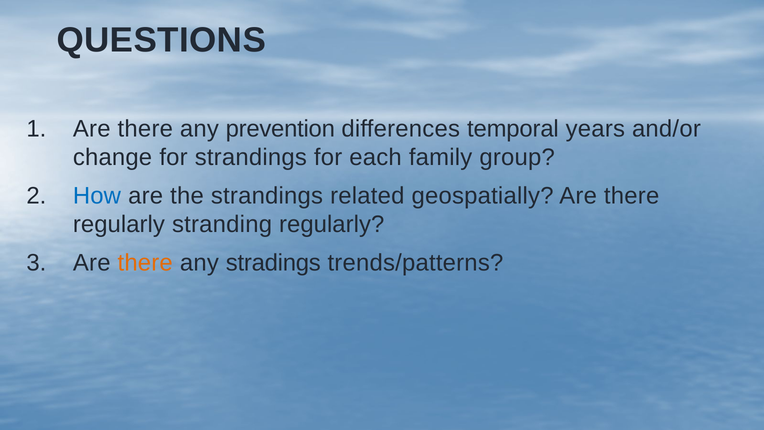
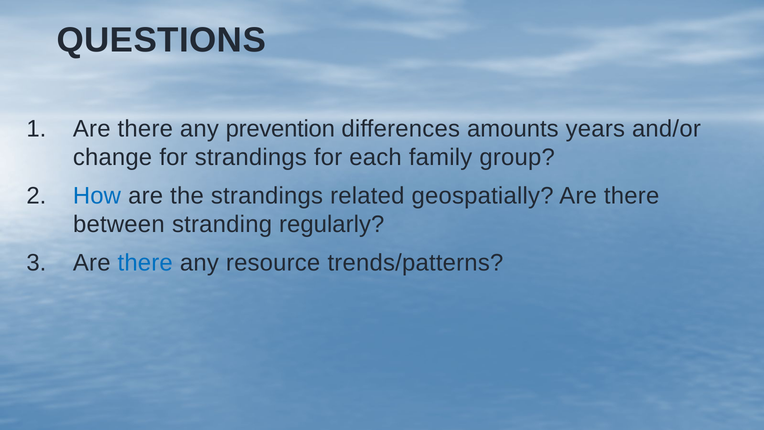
temporal: temporal -> amounts (513, 129)
regularly: regularly -> between (119, 224)
there colour: orange -> blue (145, 263)
stradings: stradings -> resource (273, 263)
